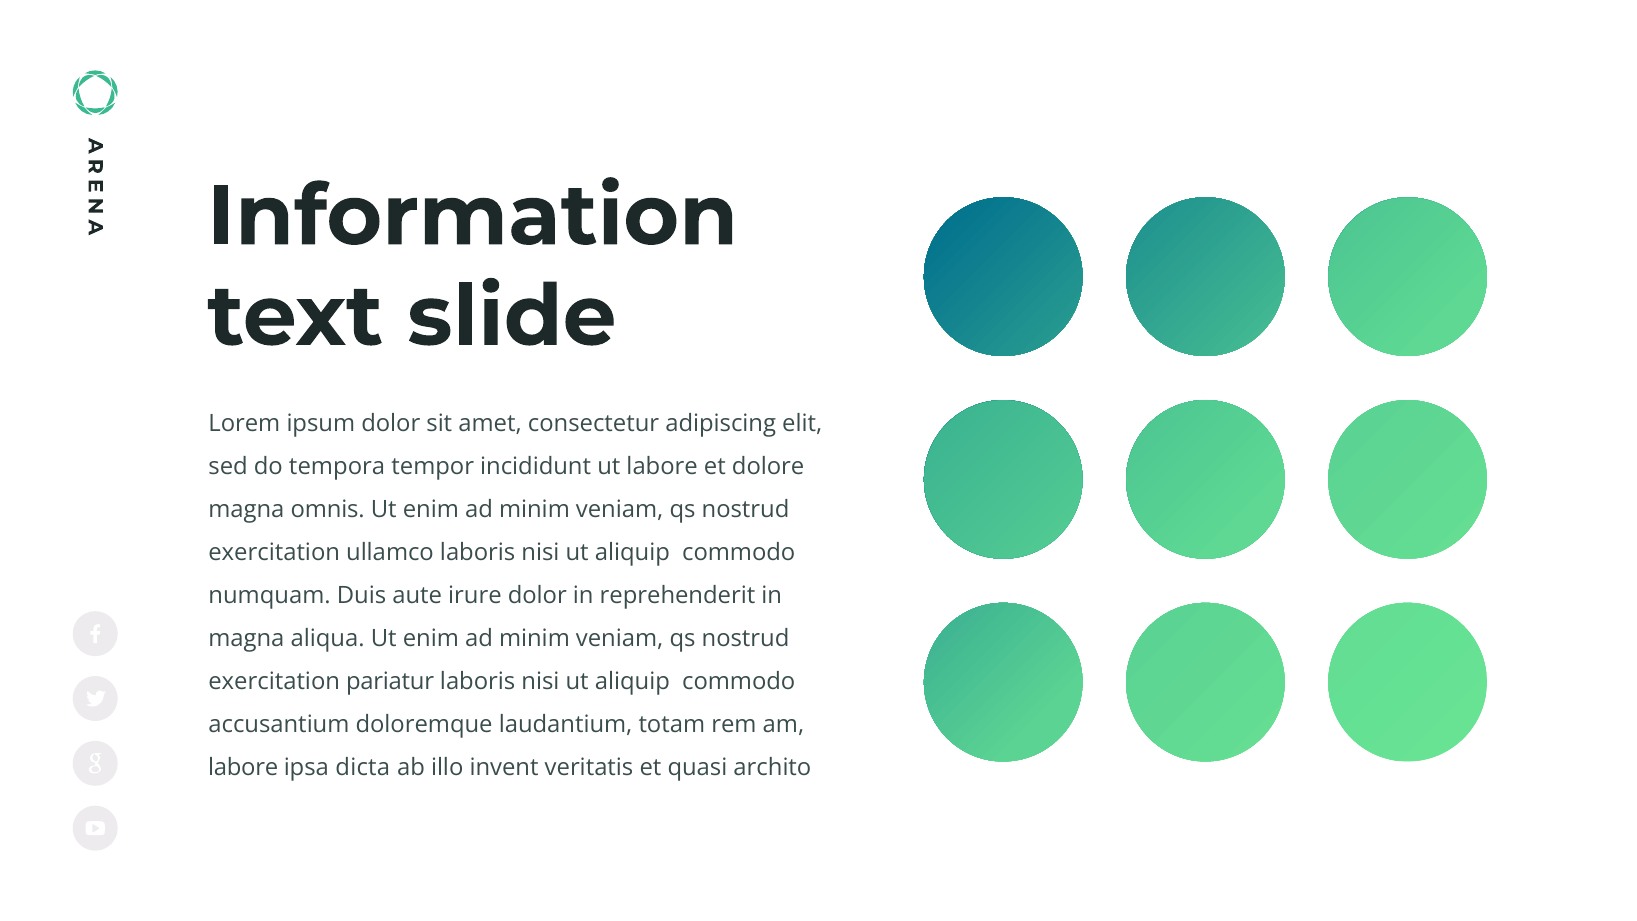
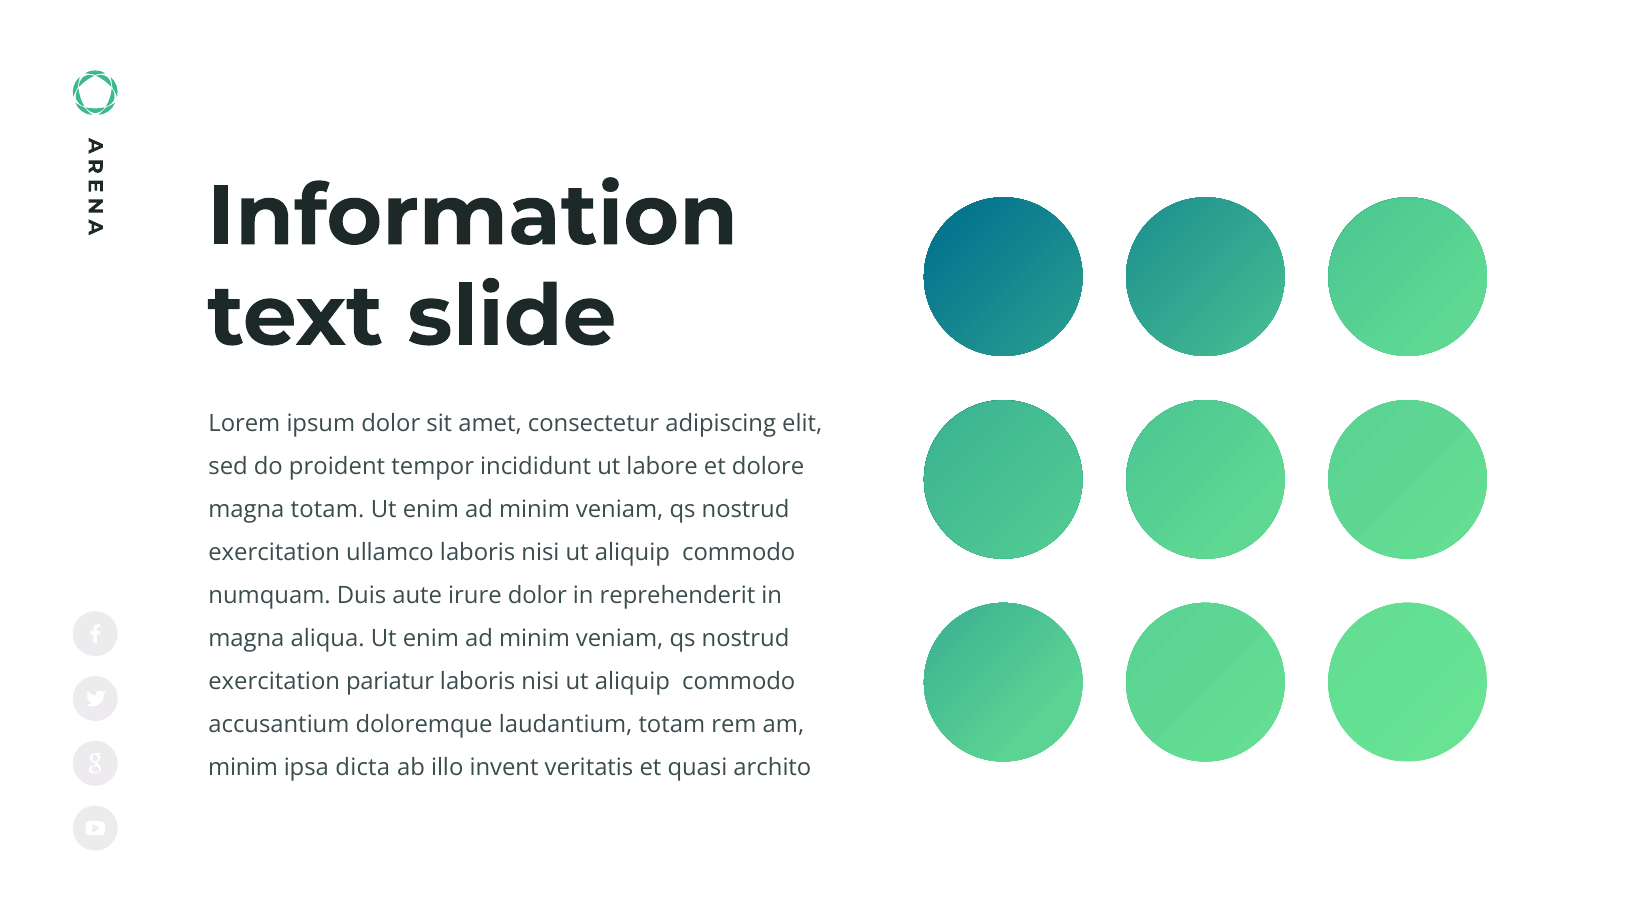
tempora: tempora -> proident (337, 467)
magna omnis: omnis -> totam (328, 510)
labore: labore -> minim (243, 768)
